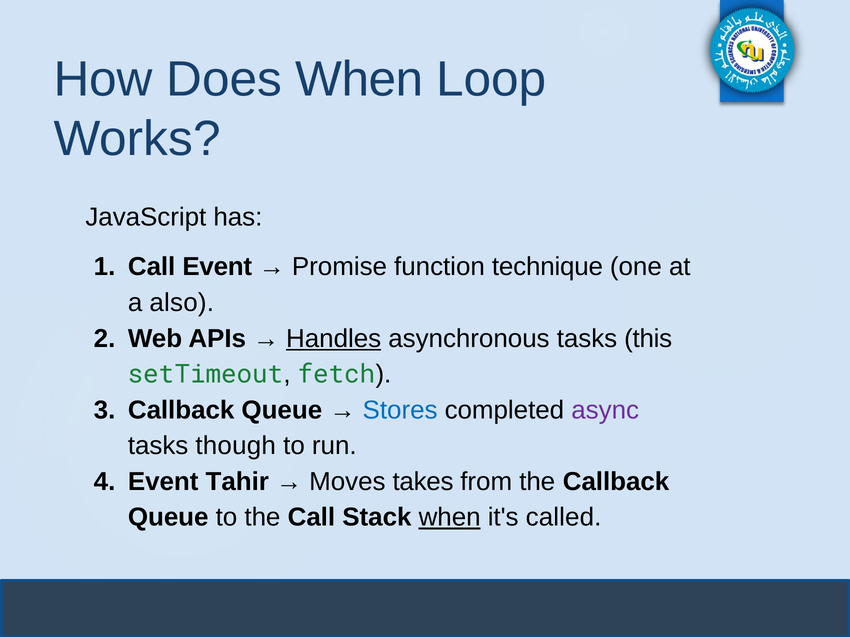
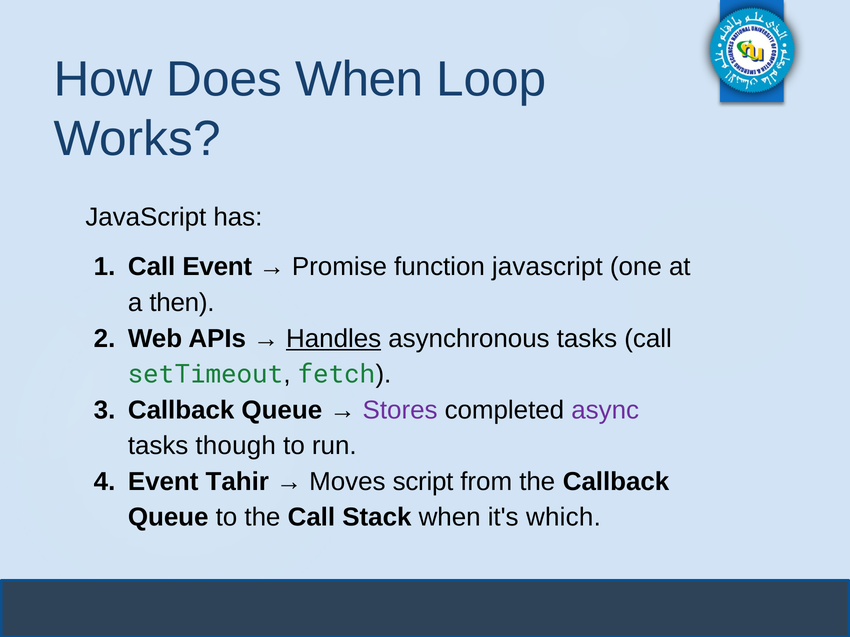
function technique: technique -> javascript (547, 267)
also: also -> then (182, 303)
tasks this: this -> call (648, 339)
Stores colour: blue -> purple (400, 410)
takes: takes -> script (423, 482)
when underline: present -> none (450, 518)
called: called -> which (563, 518)
